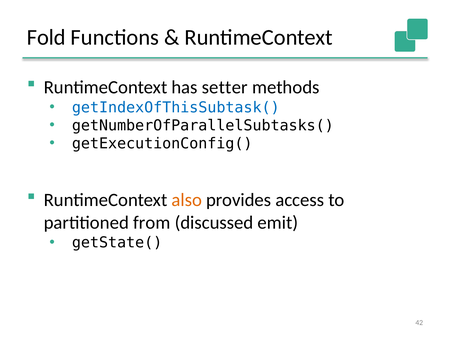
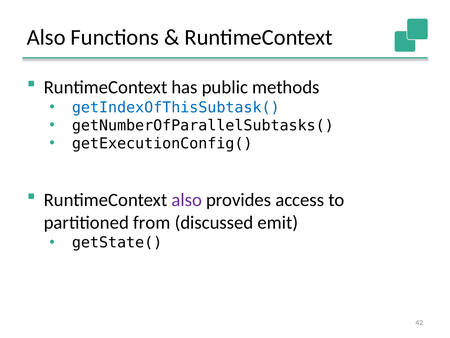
Fold: Fold -> Also (46, 37)
setter: setter -> public (225, 87)
also colour: orange -> purple (187, 200)
